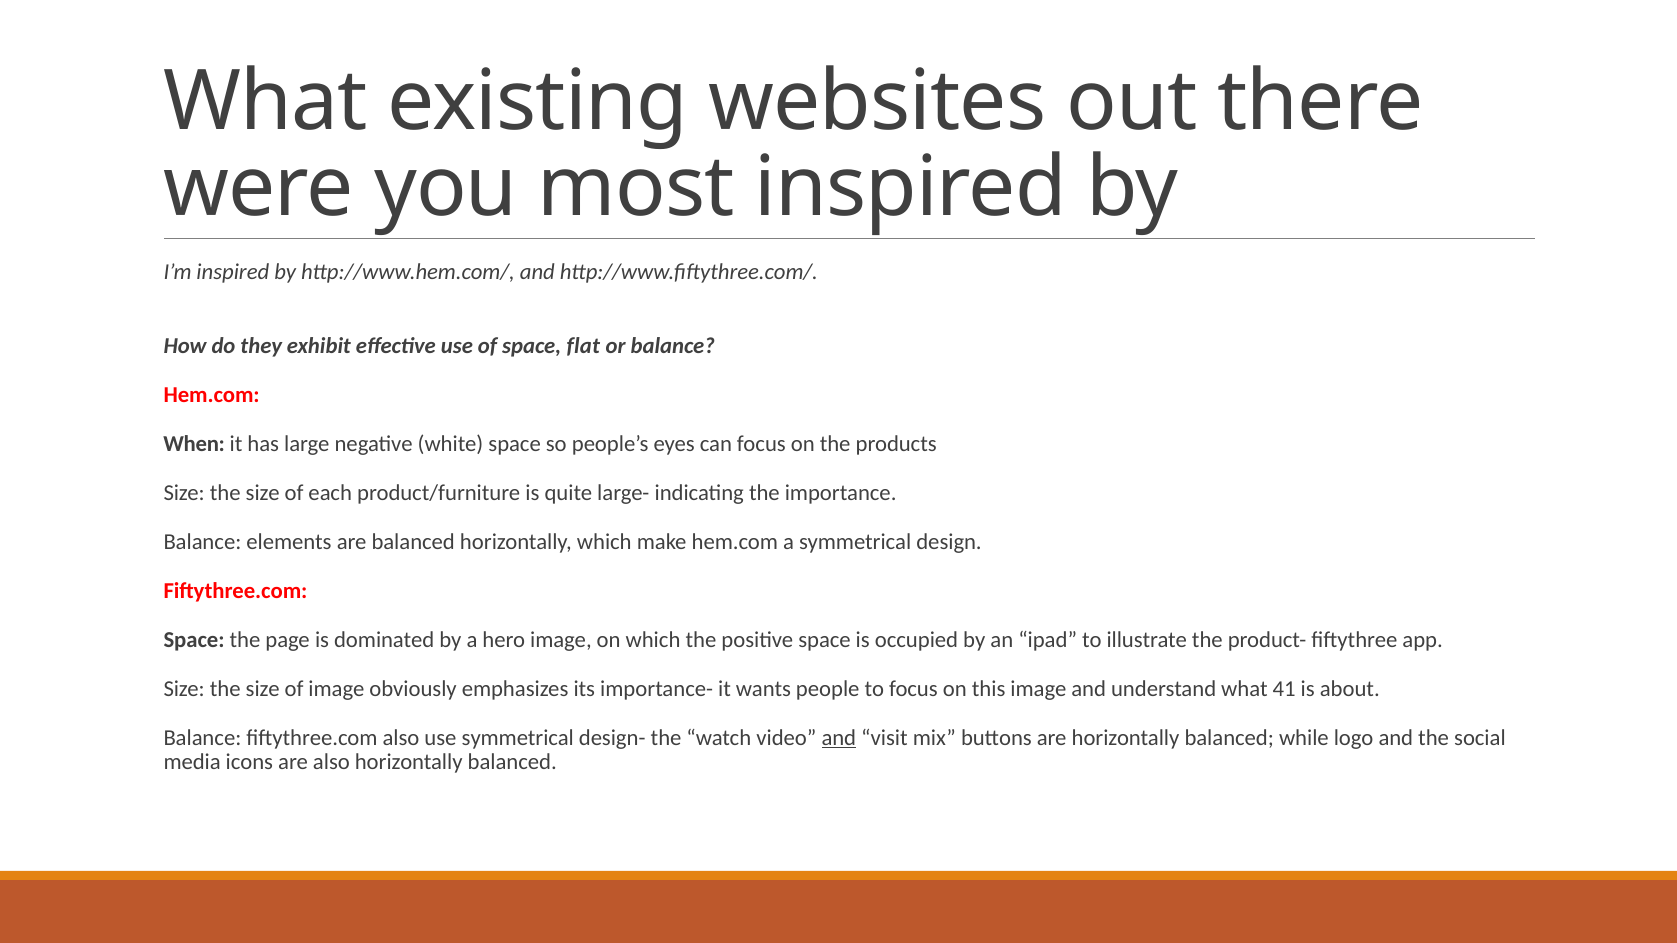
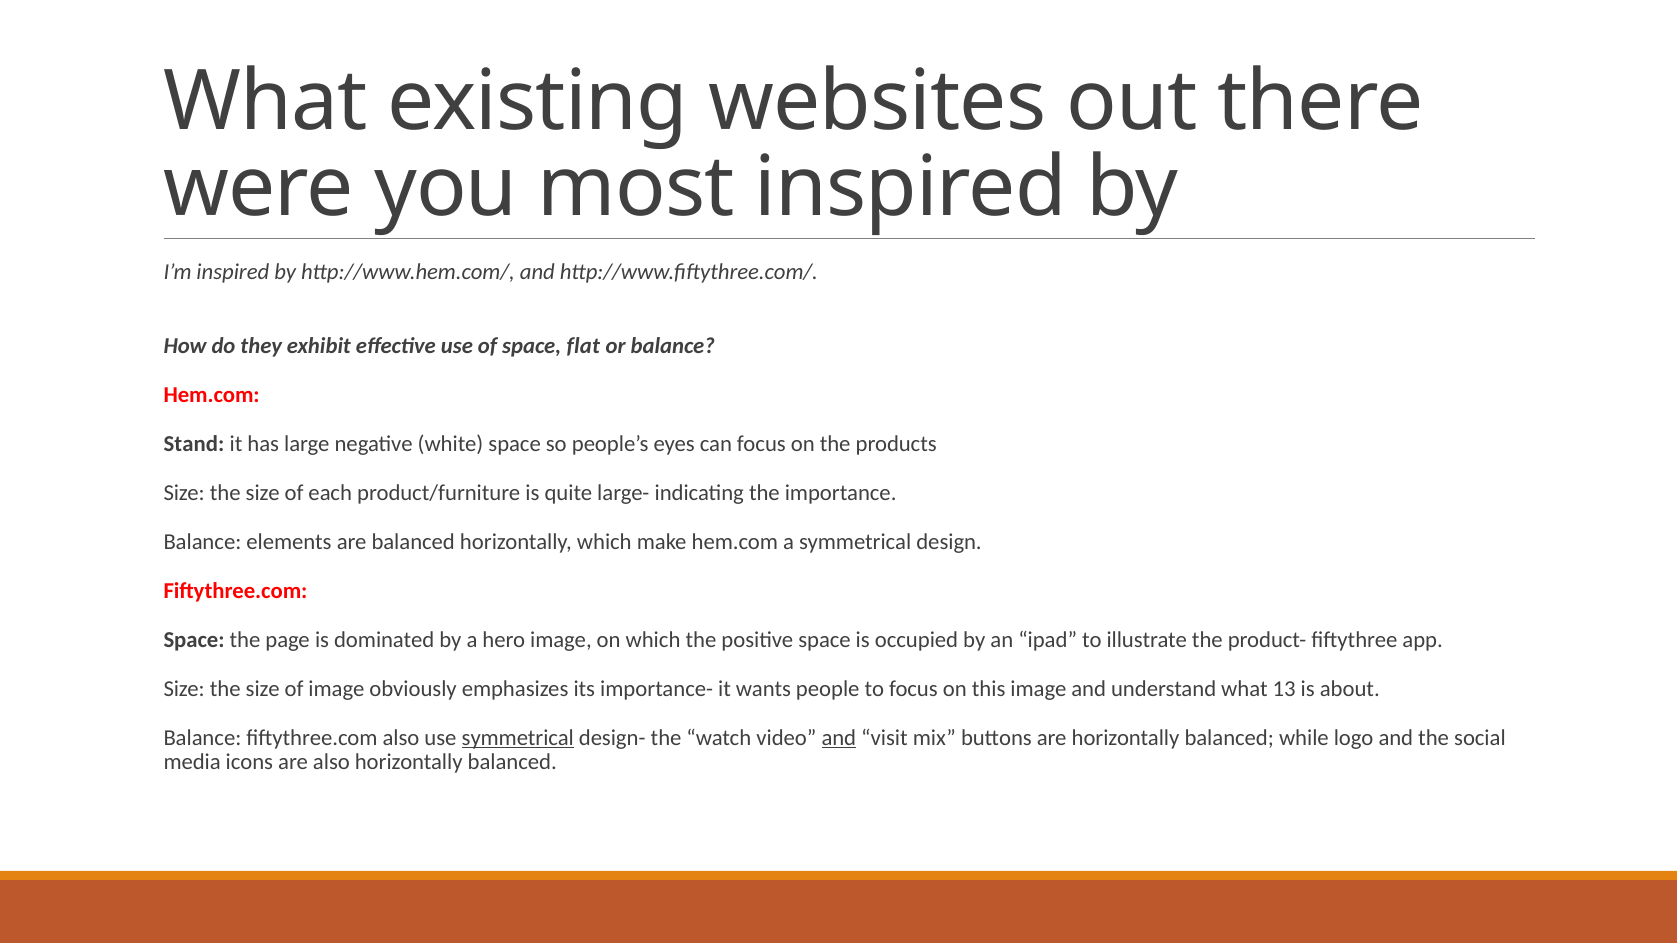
When: When -> Stand (194, 444)
41: 41 -> 13 (1284, 689)
symmetrical underline: none -> present (518, 738)
